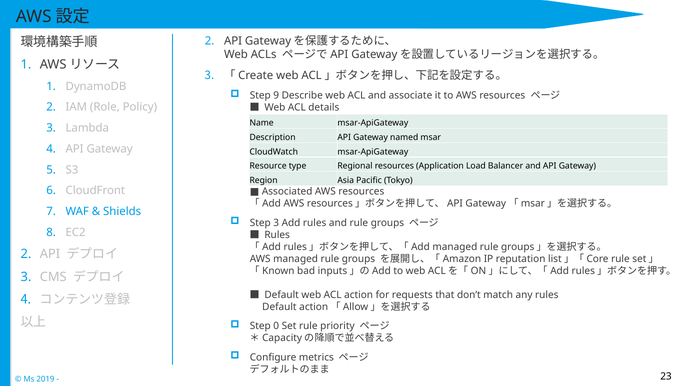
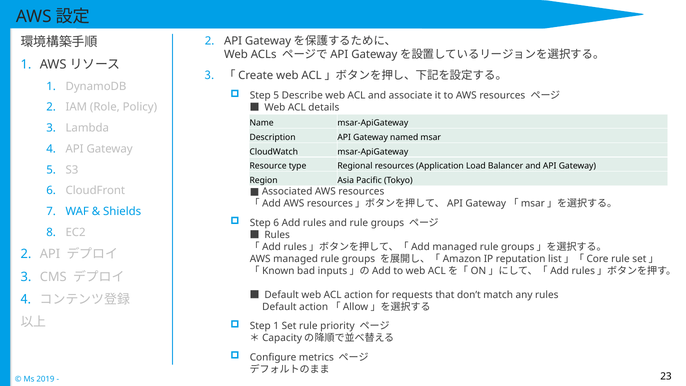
Step 9: 9 -> 5 (276, 95)
Step 3: 3 -> 6 (276, 223)
Step 0: 0 -> 1 (276, 326)
